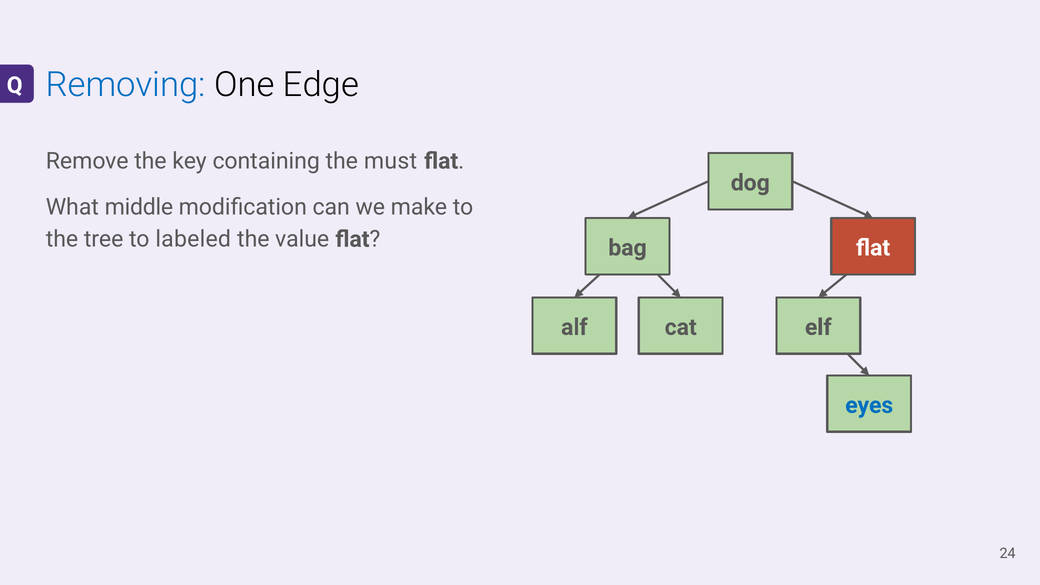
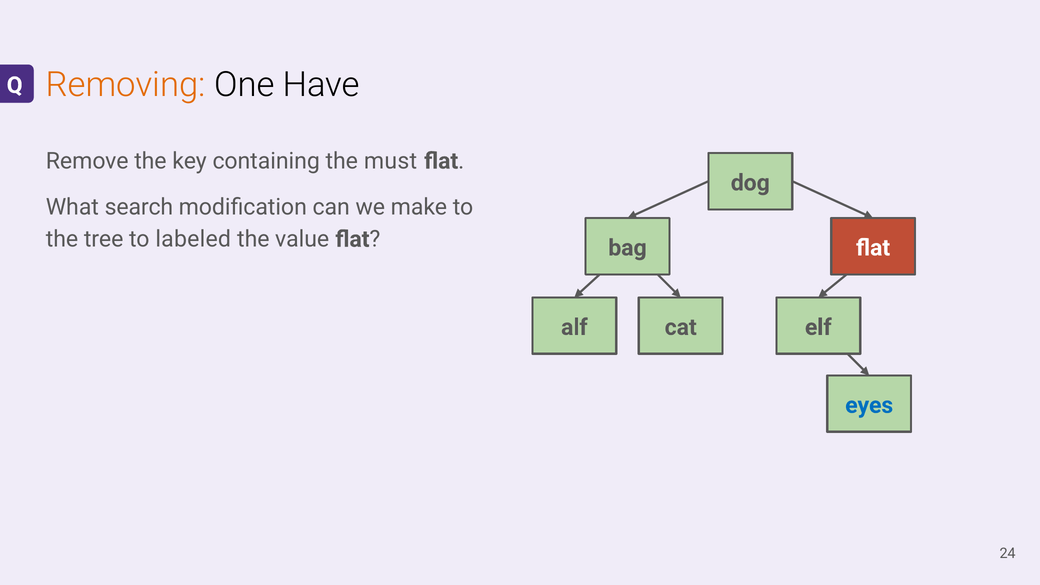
Removing colour: blue -> orange (126, 85)
Edge: Edge -> Have (321, 85)
middle: middle -> search (139, 207)
